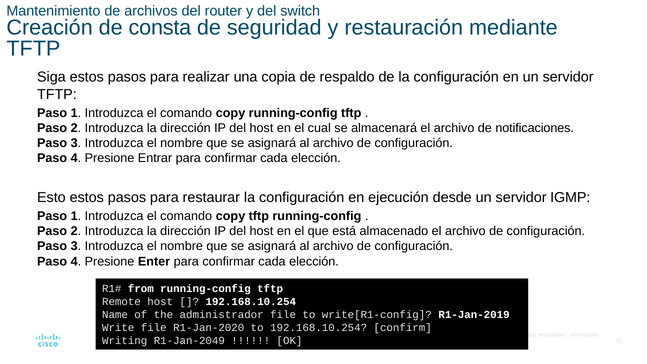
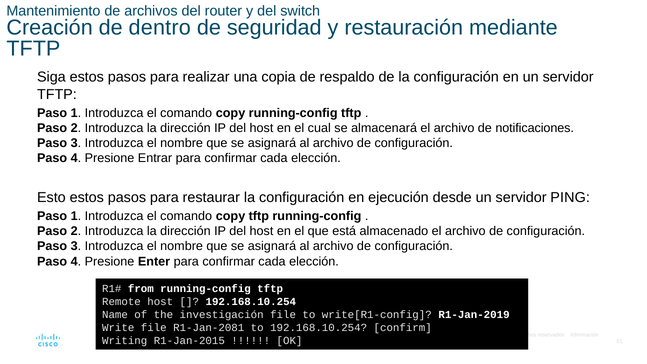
consta: consta -> dentro (160, 28)
IGMP: IGMP -> PING (570, 197)
administrador: administrador -> investigación (222, 315)
R1-Jan-2020: R1-Jan-2020 -> R1-Jan-2081 (209, 328)
R1-Jan-2049: R1-Jan-2049 -> R1-Jan-2015 (189, 341)
